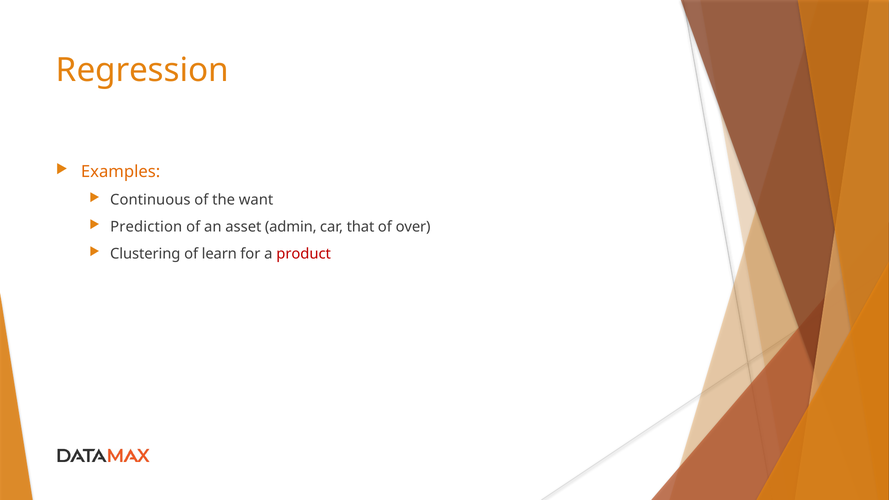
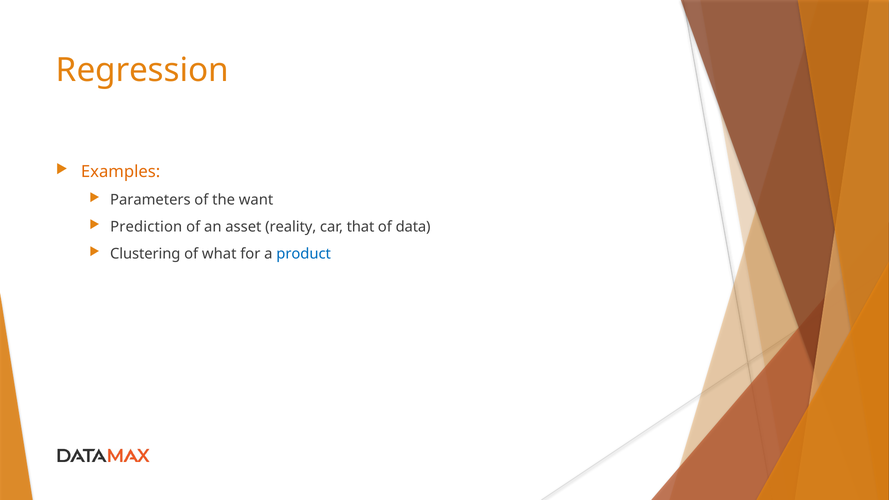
Continuous: Continuous -> Parameters (150, 200)
admin: admin -> reality (291, 227)
over: over -> data (413, 227)
learn: learn -> what (219, 254)
product colour: red -> blue (304, 254)
